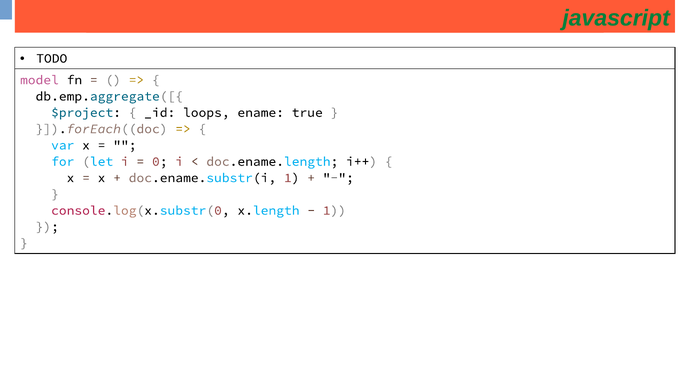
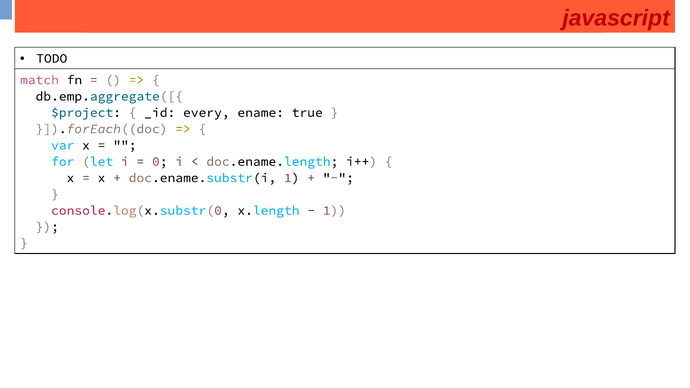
javascript colour: green -> red (616, 18)
model: model -> match (39, 80)
loops: loops -> every (206, 113)
